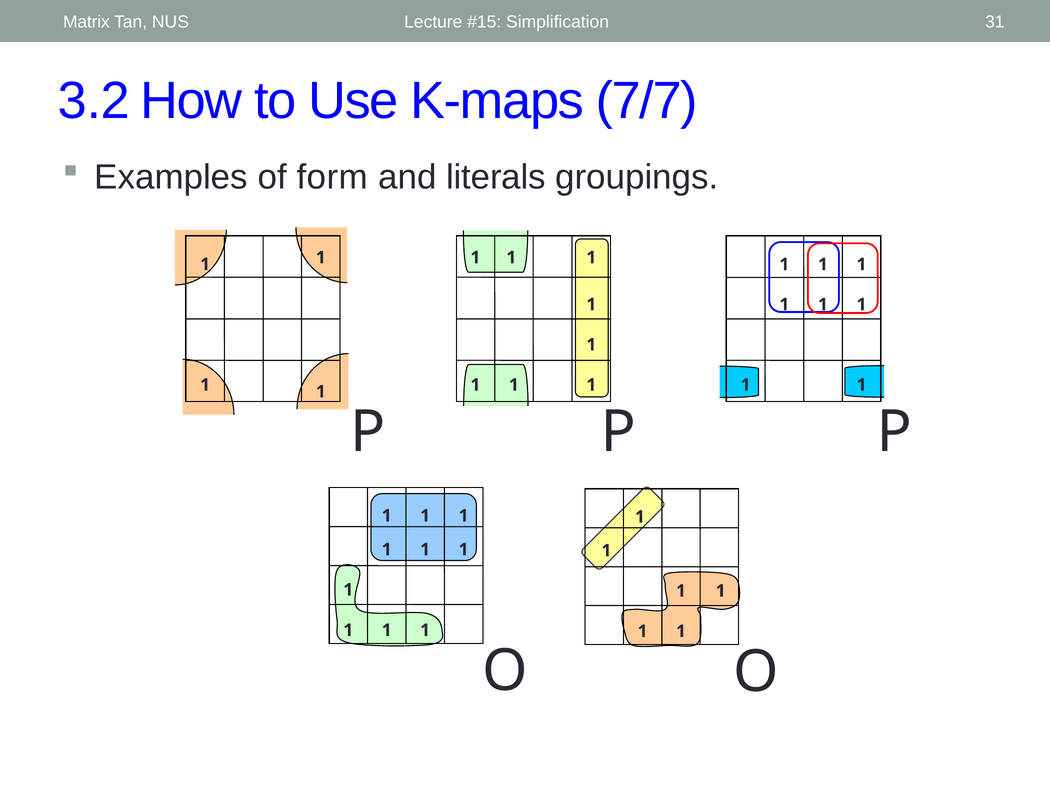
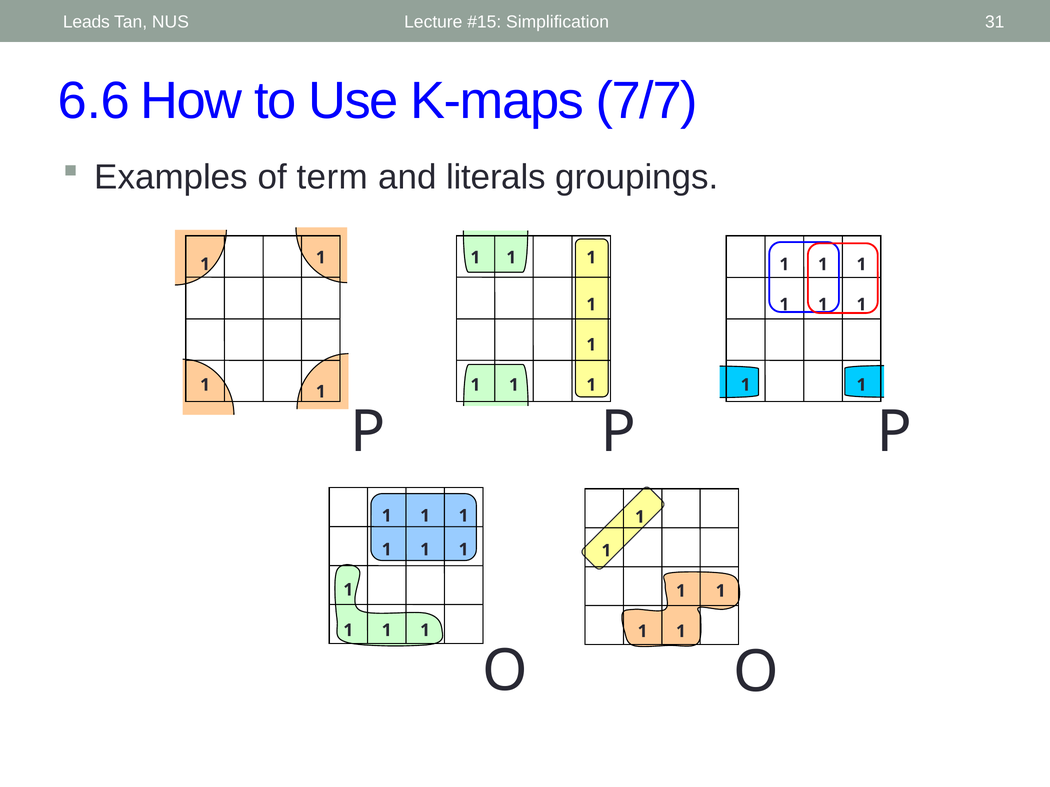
Matrix: Matrix -> Leads (86, 22)
3.2: 3.2 -> 6.6 (94, 101)
form: form -> term (332, 177)
